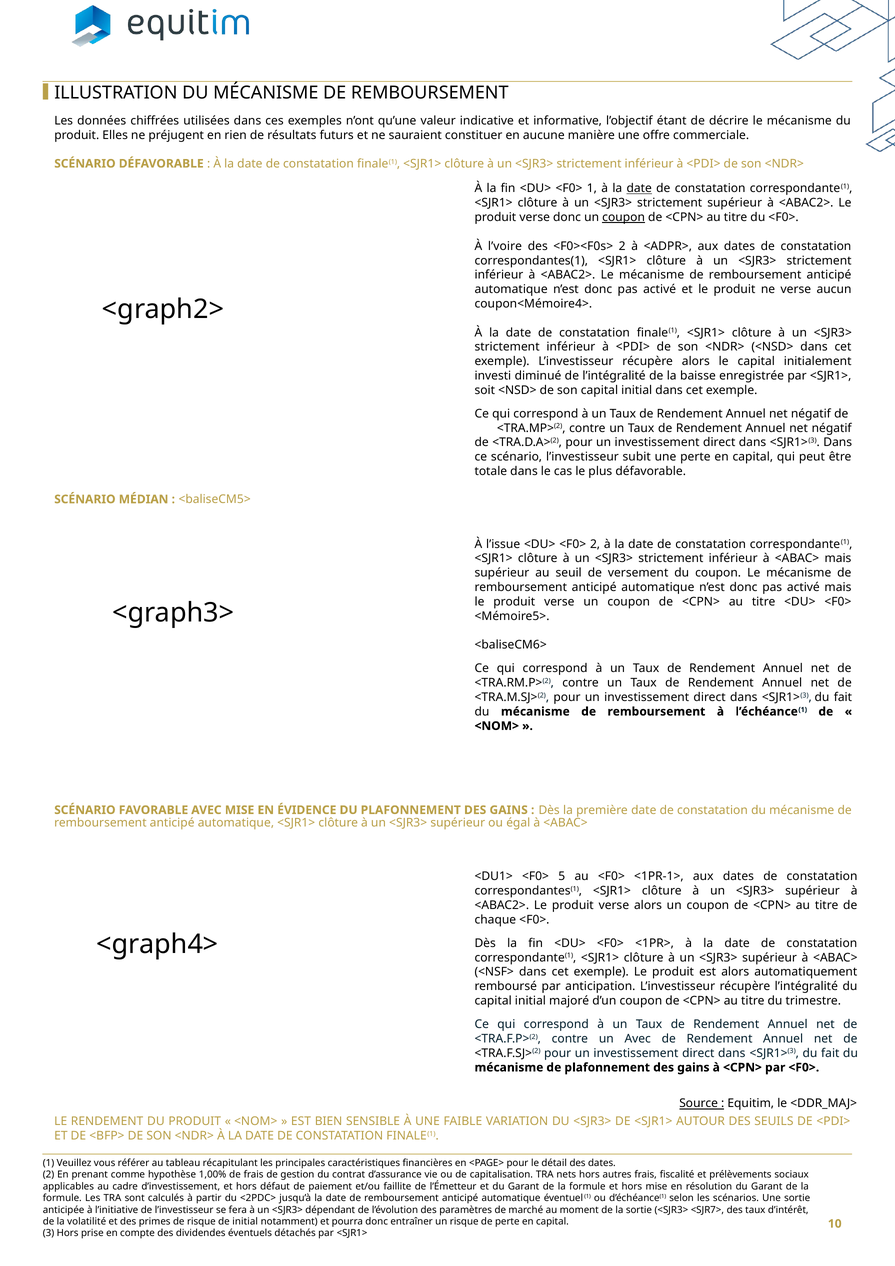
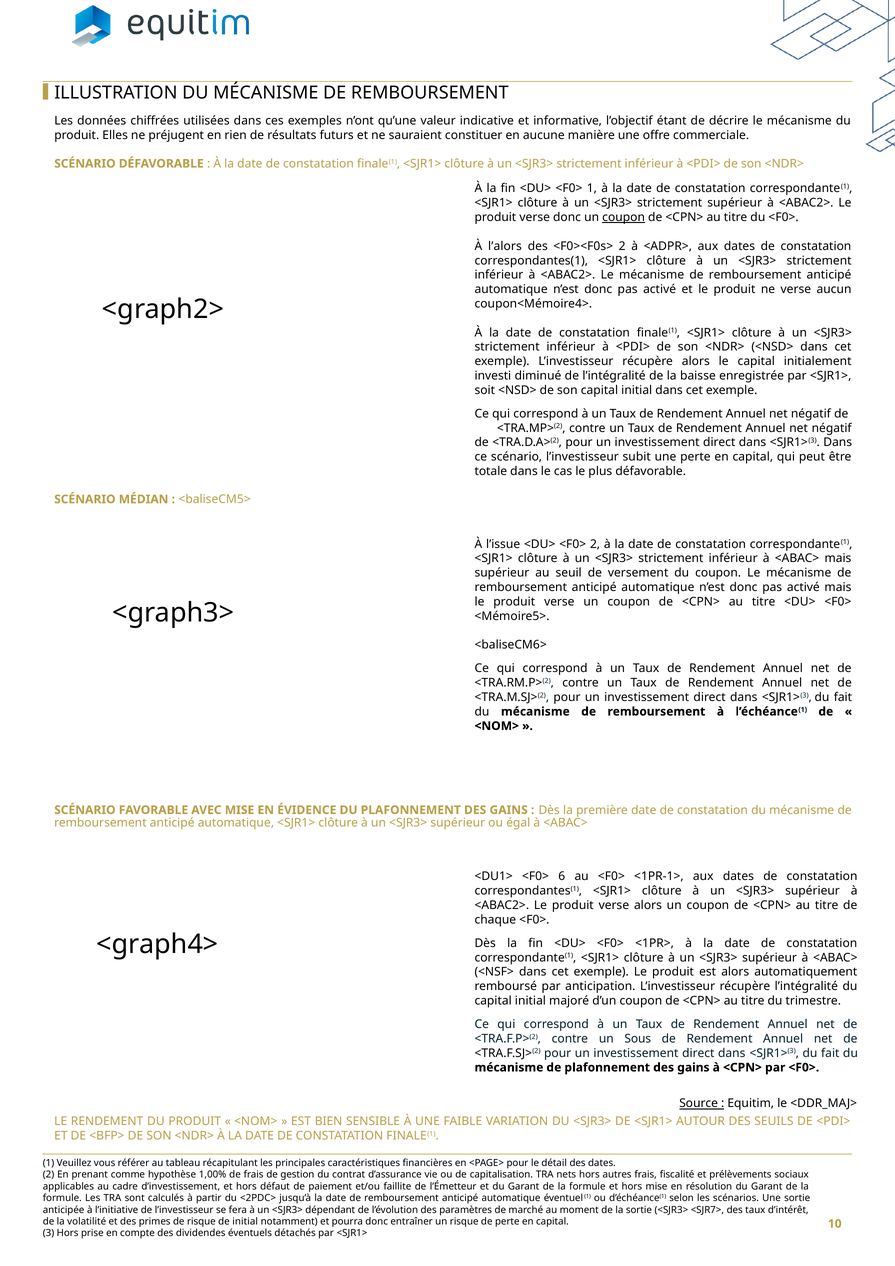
date underline: present -> none (639, 188)
l’voire: l’voire -> l’alors (505, 246)
5: 5 -> 6 (562, 876)
un Avec: Avec -> Sous (638, 1039)
